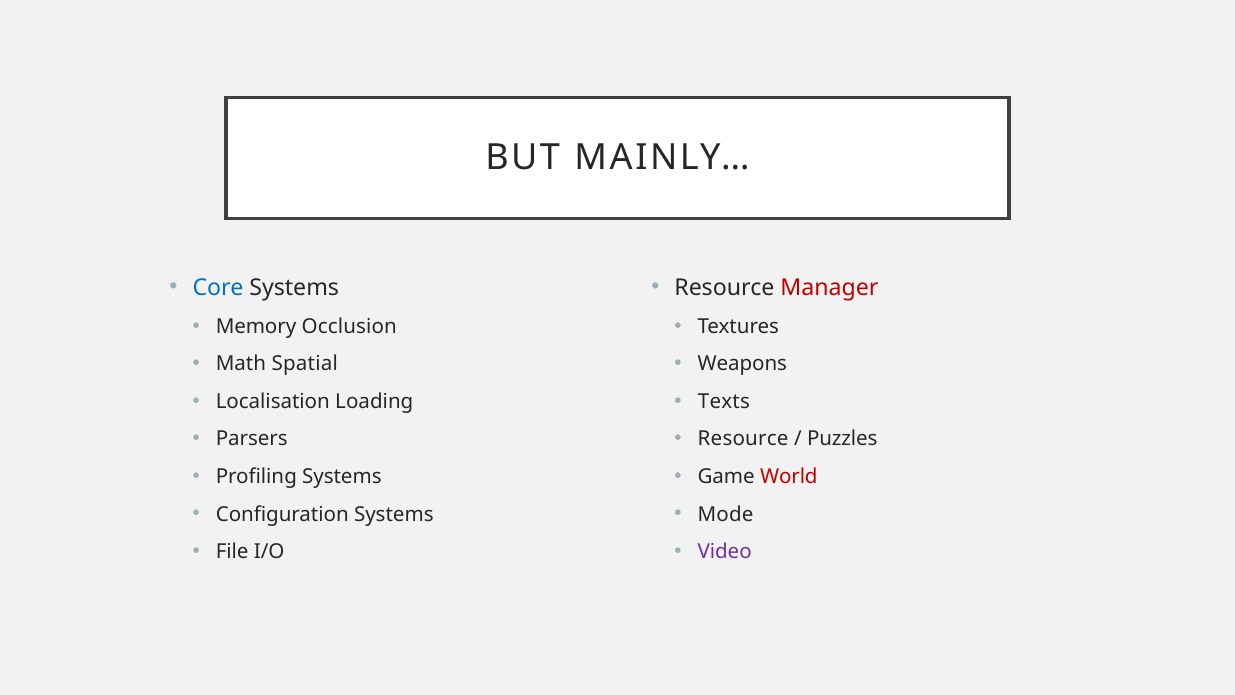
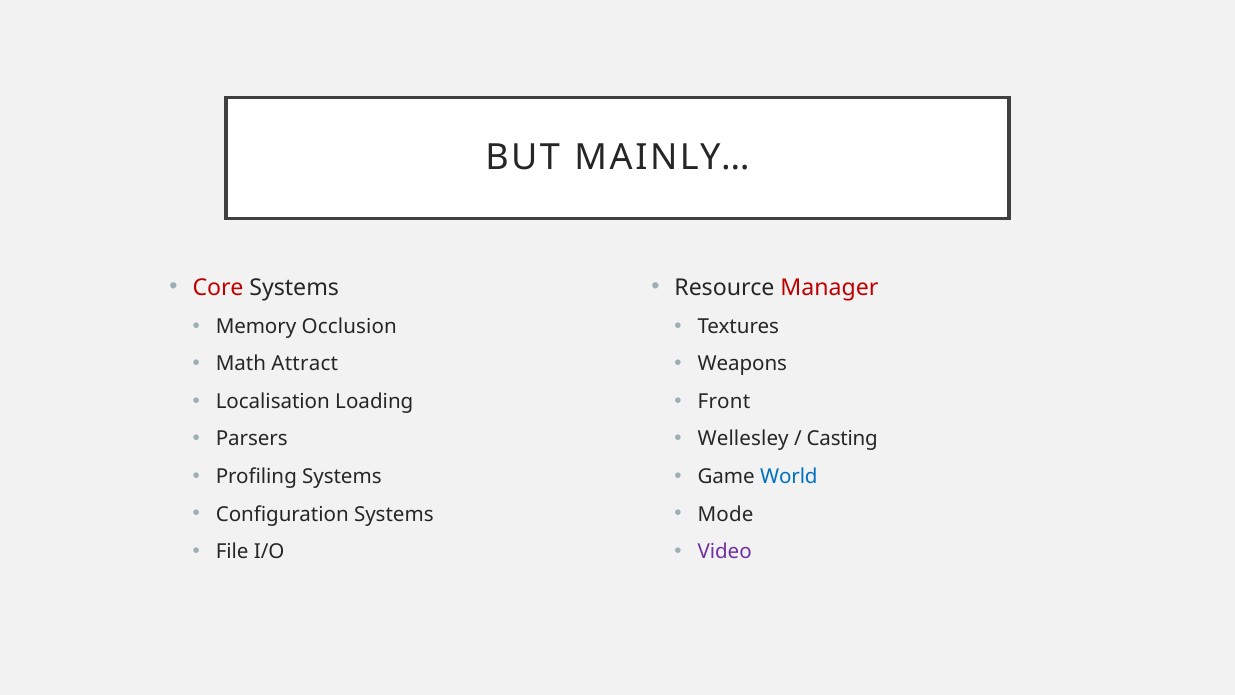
Core colour: blue -> red (218, 287)
Spatial: Spatial -> Attract (305, 364)
Texts: Texts -> Front (724, 401)
Resource: Resource -> Wellesley (743, 439)
Puzzles: Puzzles -> Casting (842, 439)
World colour: red -> blue (789, 477)
